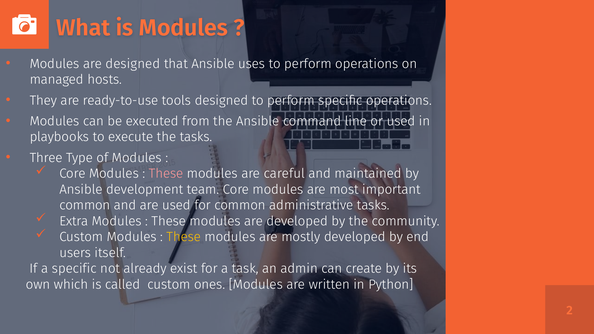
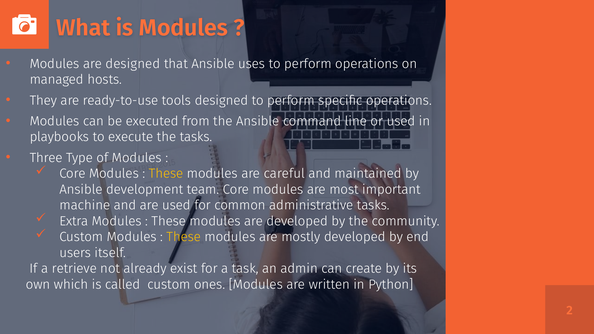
These colour: pink -> yellow (166, 174)
common: common -> machine (85, 205)
a specific: specific -> retrieve (74, 269)
